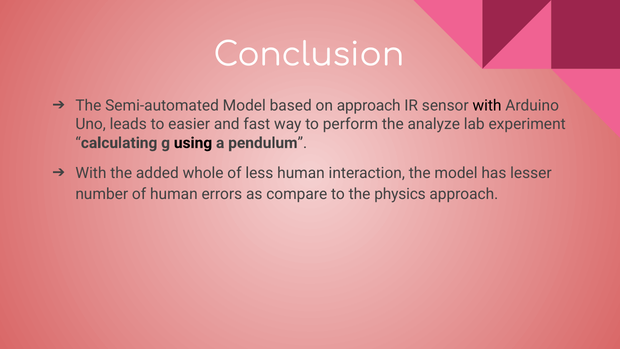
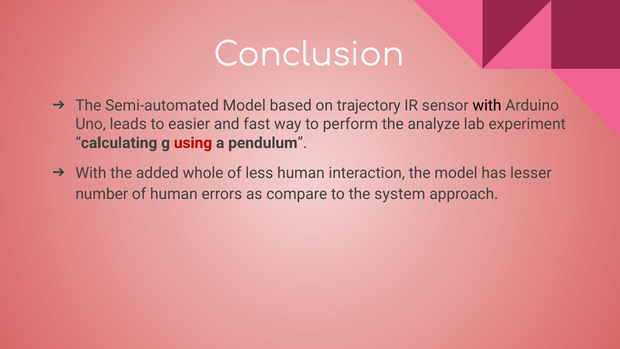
on approach: approach -> trajectory (369, 106)
using colour: black -> red (193, 143)
physics: physics -> system (400, 194)
